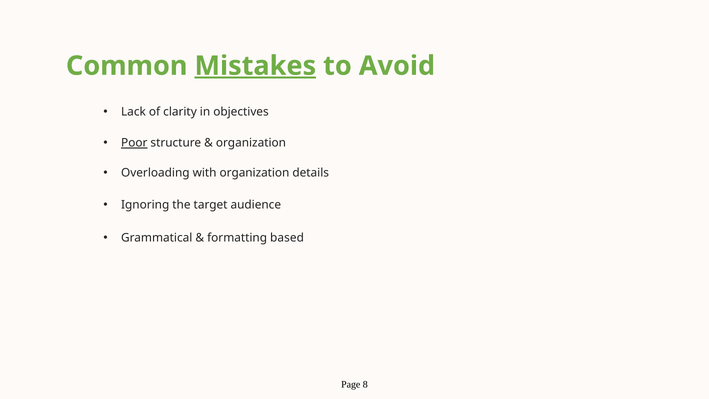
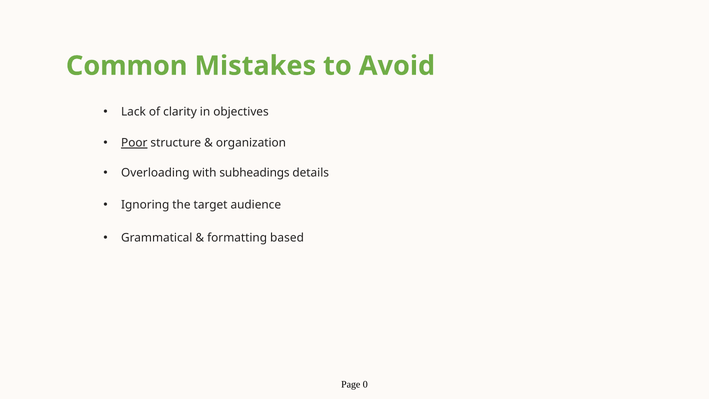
Mistakes underline: present -> none (255, 66)
with organization: organization -> subheadings (255, 173)
8: 8 -> 0 (365, 384)
